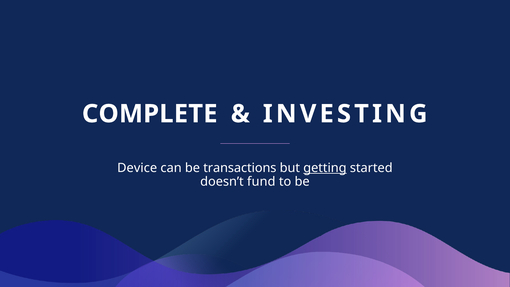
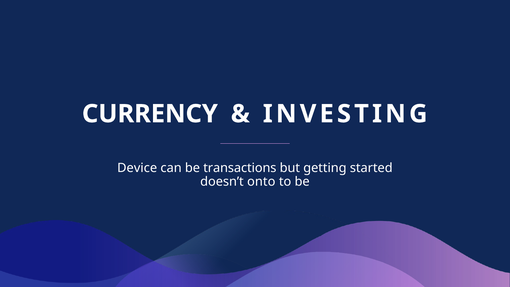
COMPLETE: COMPLETE -> CURRENCY (150, 114)
getting underline: present -> none (325, 168)
fund: fund -> onto (261, 182)
